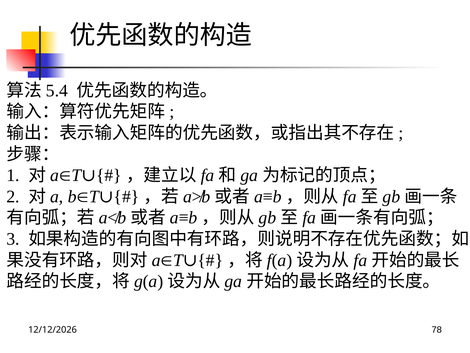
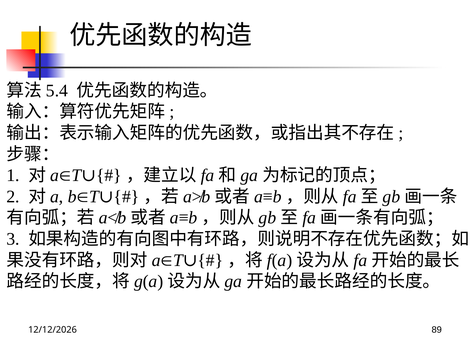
78: 78 -> 89 (437, 329)
